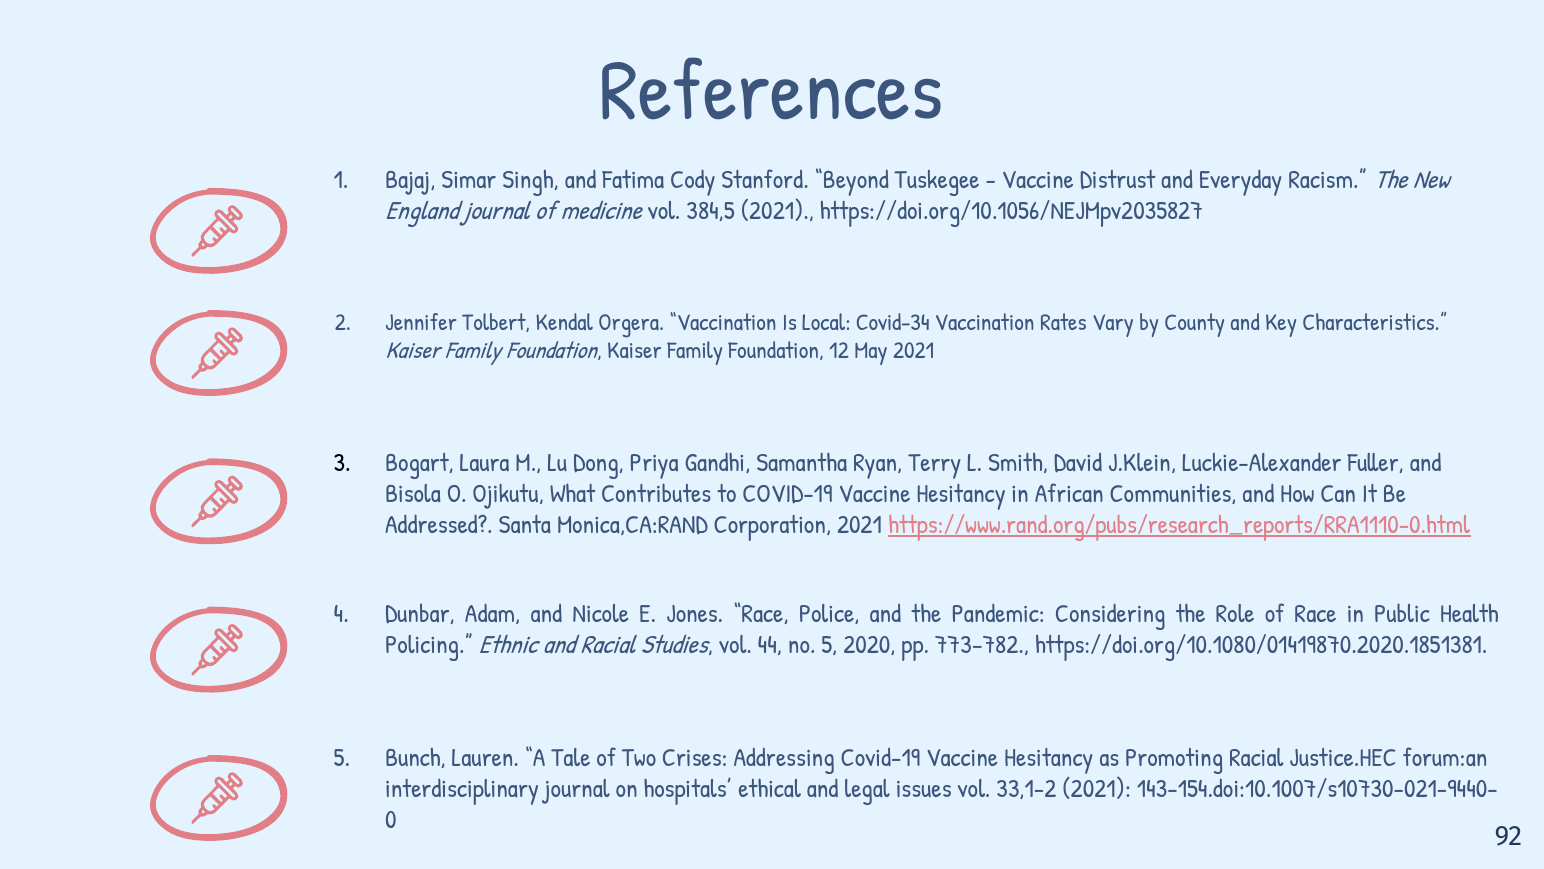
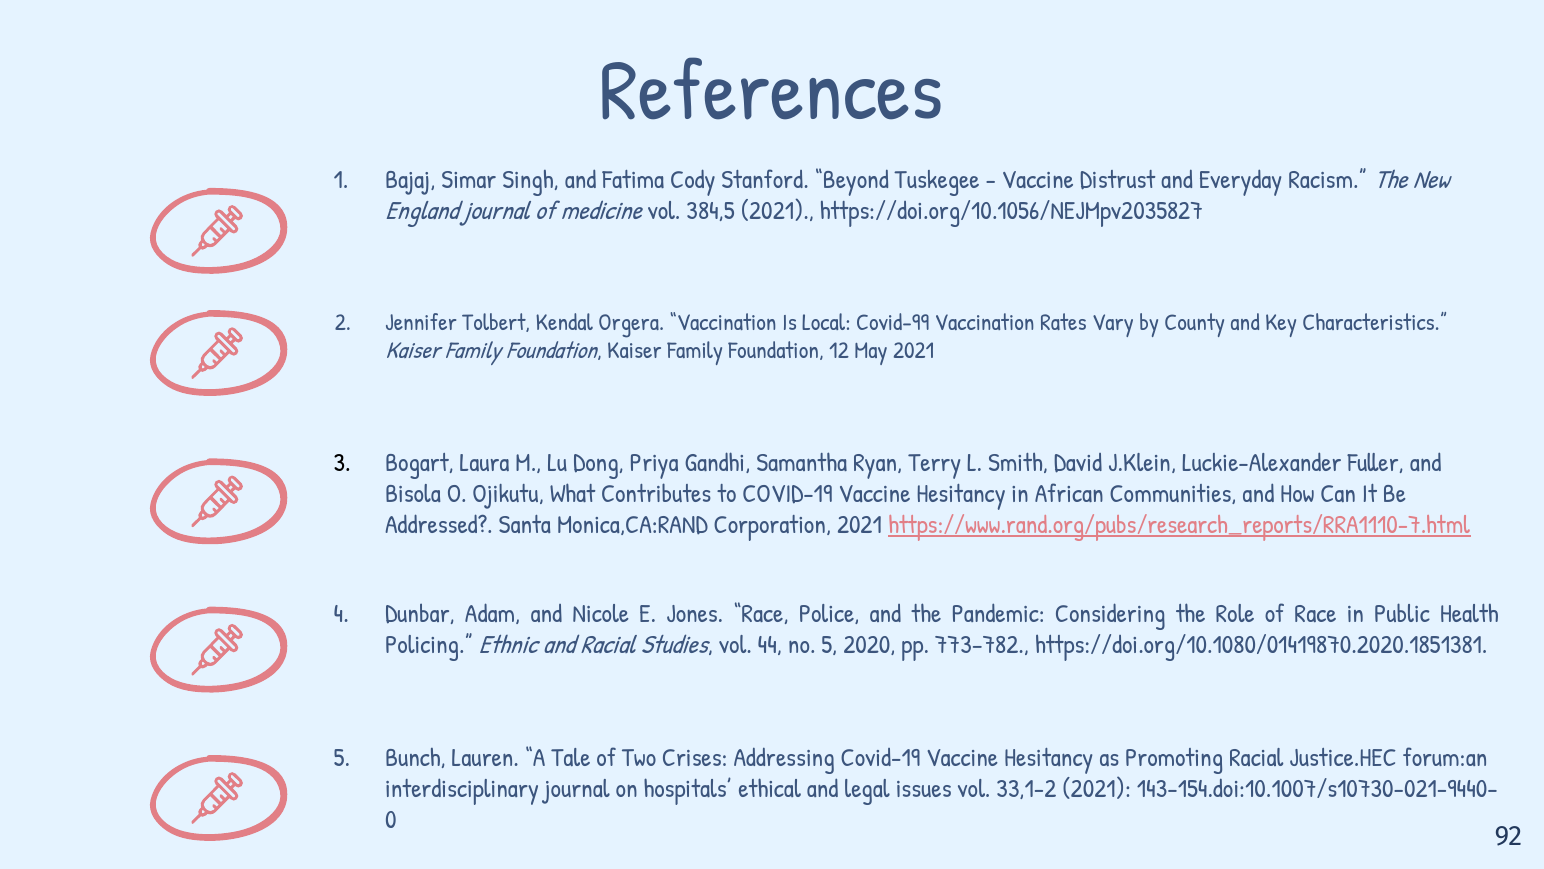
Covid-34: Covid-34 -> Covid-99 (893, 322)
https://www.rand.org/pubs/research_reports/RRA1110-0.html: https://www.rand.org/pubs/research_reports/RRA1110-0.html -> https://www.rand.org/pubs/research_reports/RRA1110-7.html (1179, 525)
